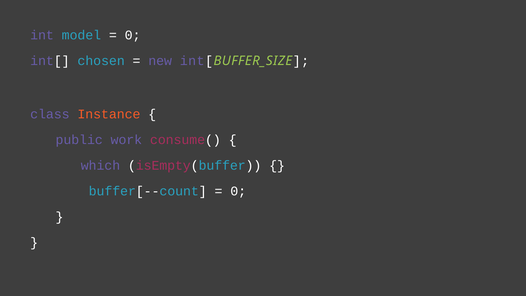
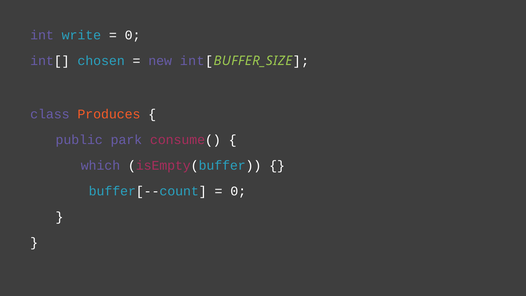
model: model -> write (81, 35)
Instance: Instance -> Produces (109, 114)
work: work -> park (126, 140)
